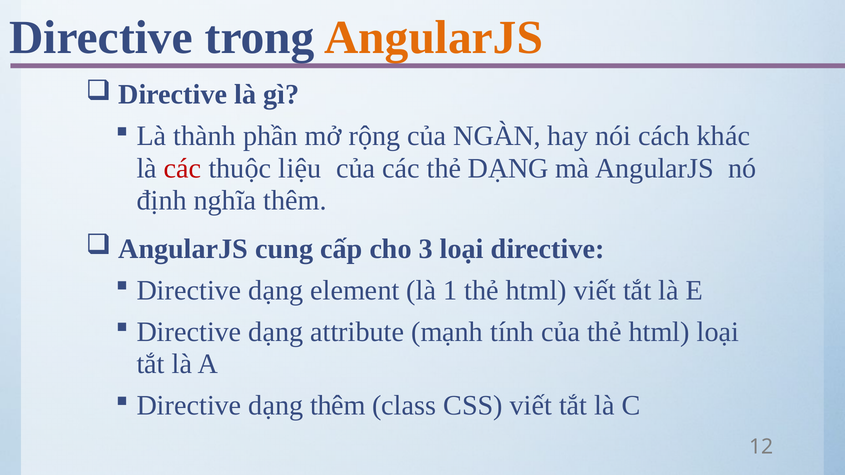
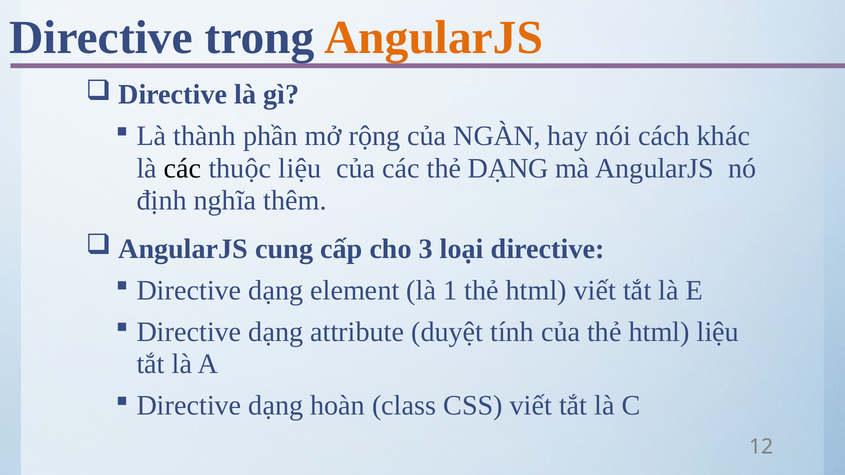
các colour: red -> black (183, 168)
mạnh: mạnh -> duyệt (447, 332)
html loại: loại -> liệu (718, 332)
dạng thêm: thêm -> hoàn (338, 406)
